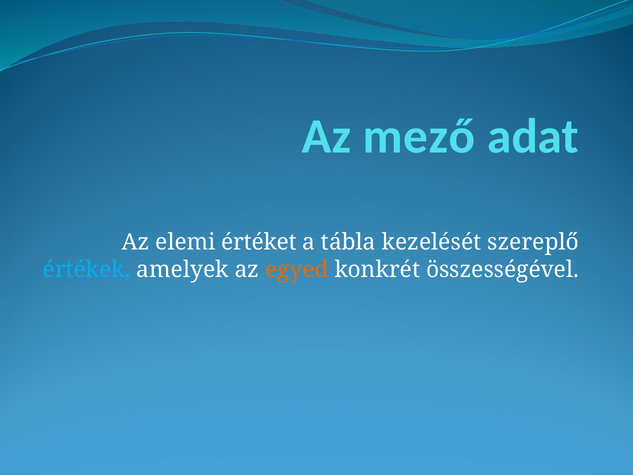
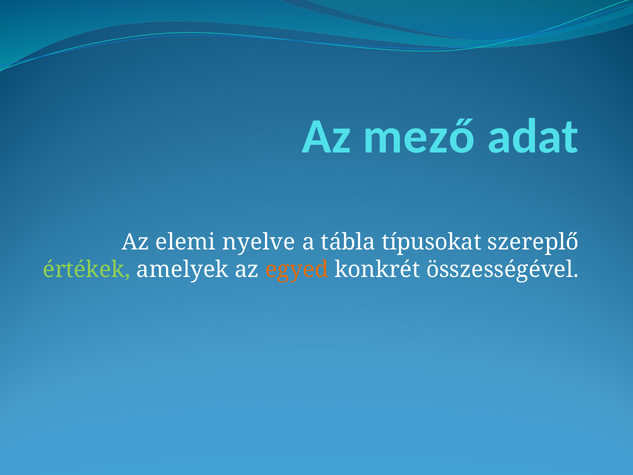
értéket: értéket -> nyelve (259, 242)
kezelését: kezelését -> típusokat (432, 242)
értékek colour: light blue -> light green (87, 269)
